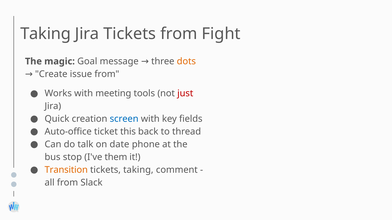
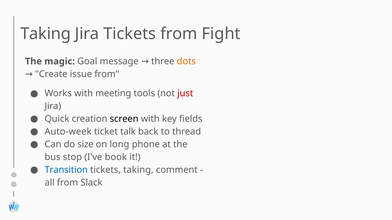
screen colour: blue -> black (124, 119)
Auto-office: Auto-office -> Auto-week (68, 132)
this: this -> talk (128, 132)
talk: talk -> size (85, 145)
date: date -> long (119, 145)
them: them -> book (116, 157)
Transition colour: orange -> blue (66, 170)
